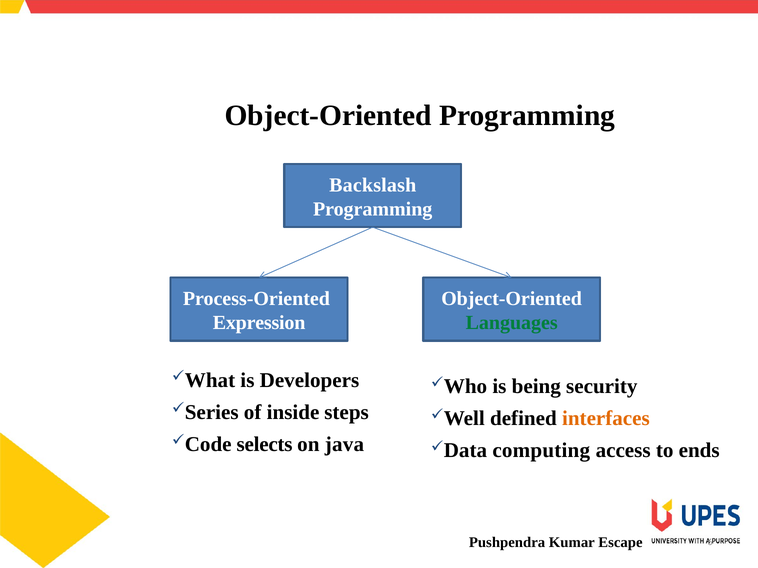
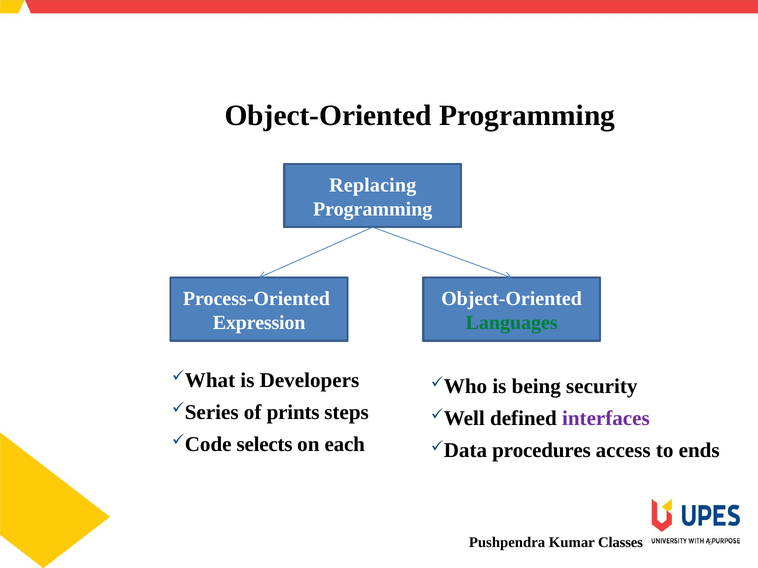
Backslash: Backslash -> Replacing (373, 185)
inside: inside -> prints (293, 412)
interfaces colour: orange -> purple (606, 419)
java: java -> each (345, 444)
computing: computing -> procedures (541, 451)
Escape: Escape -> Classes (621, 543)
